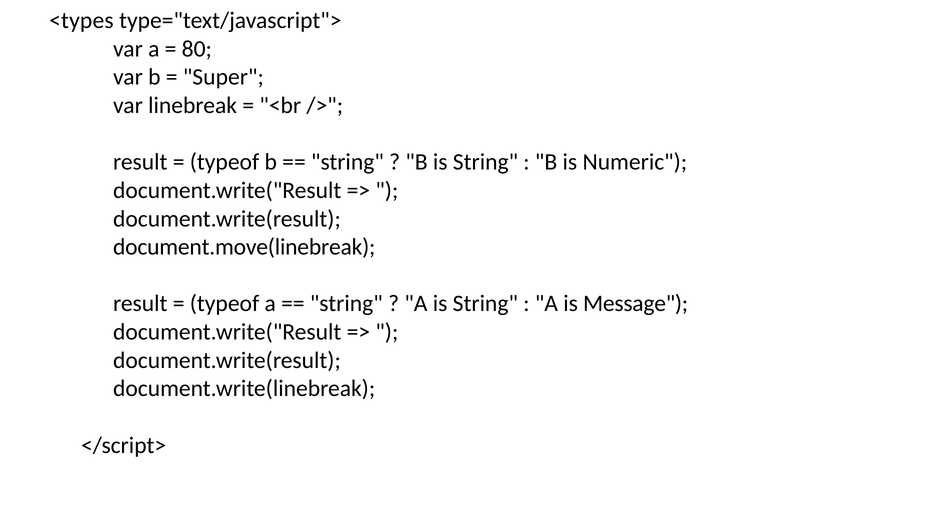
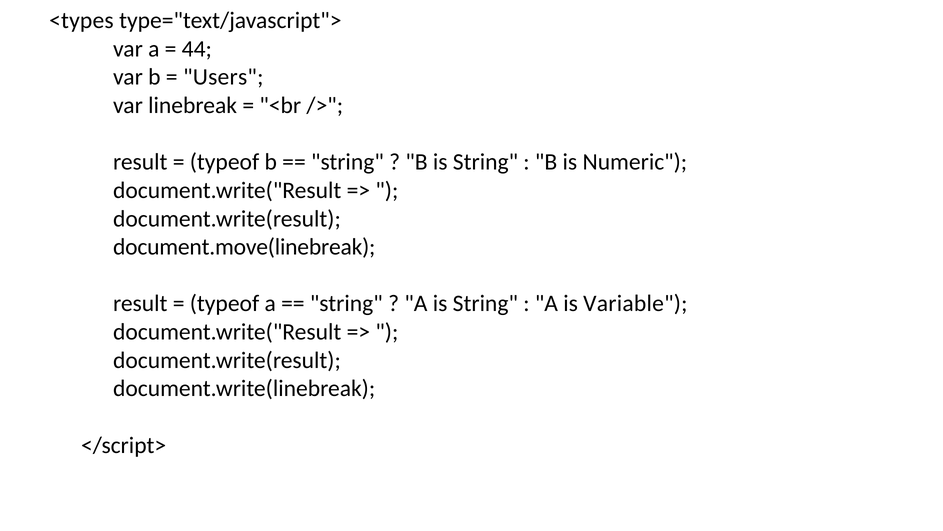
80: 80 -> 44 (197, 49)
Super: Super -> Users (223, 77)
Message: Message -> Variable (635, 303)
